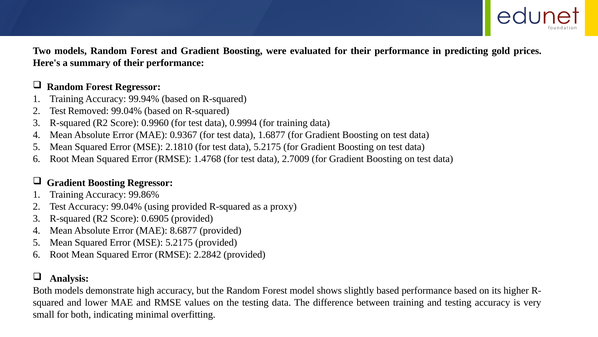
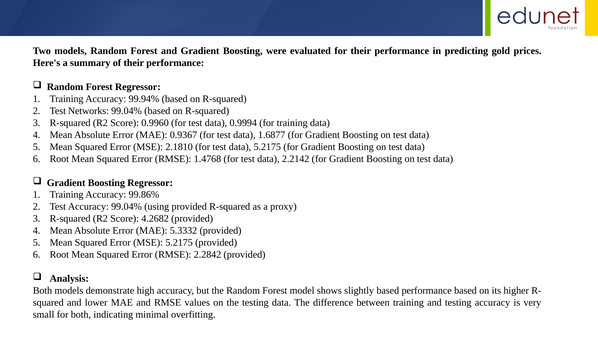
Removed: Removed -> Networks (88, 111)
2.7009: 2.7009 -> 2.2142 (296, 158)
0.6905: 0.6905 -> 4.2682 (155, 218)
8.6877: 8.6877 -> 5.3332 (183, 230)
